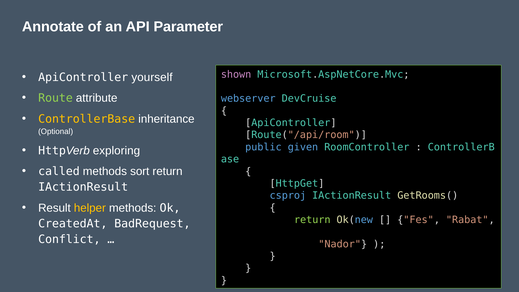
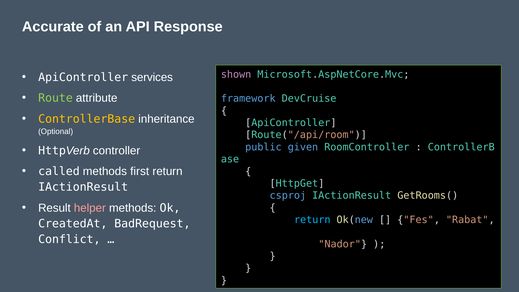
Annotate: Annotate -> Accurate (53, 27)
Parameter: Parameter -> Response (188, 27)
yourself: yourself -> services (152, 77)
webserver: webserver -> framework (248, 99)
exploring: exploring -> controller (117, 151)
sort: sort -> first (140, 171)
helper colour: yellow -> pink (90, 208)
return colour: light green -> light blue (312, 220)
